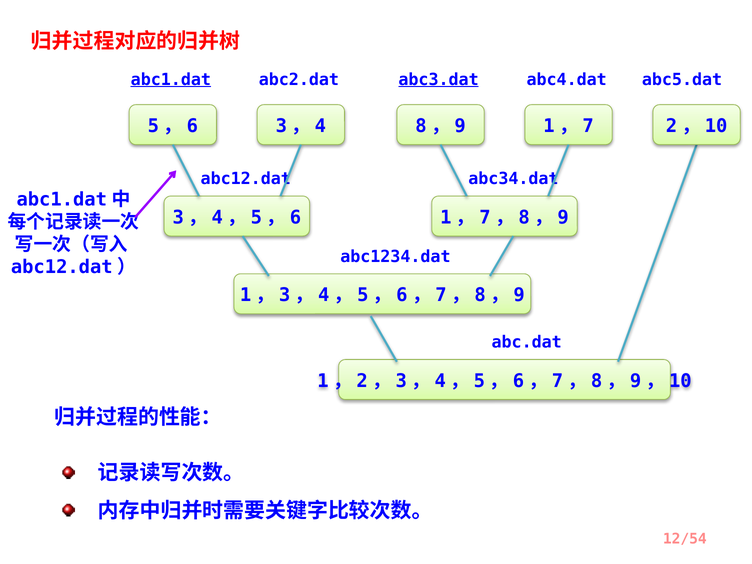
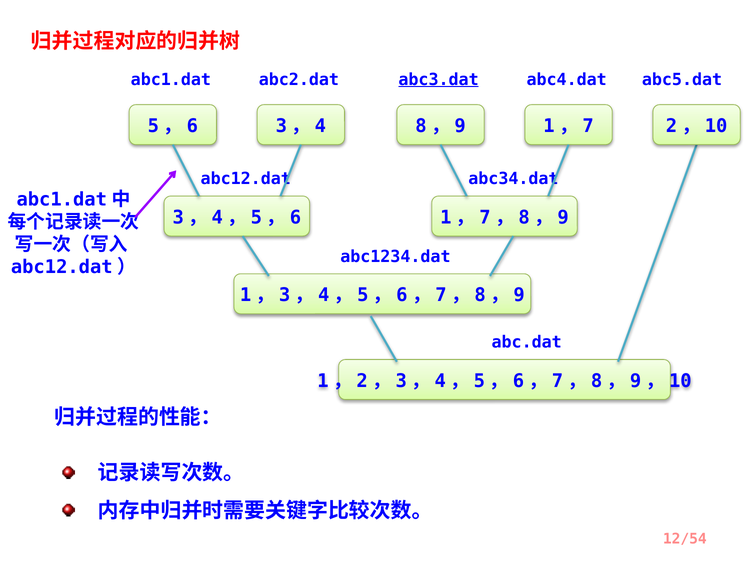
abc1.dat underline: present -> none (171, 80)
